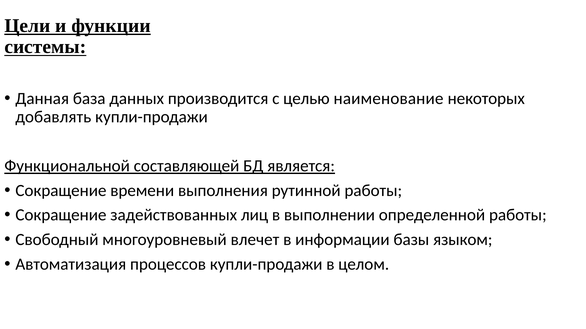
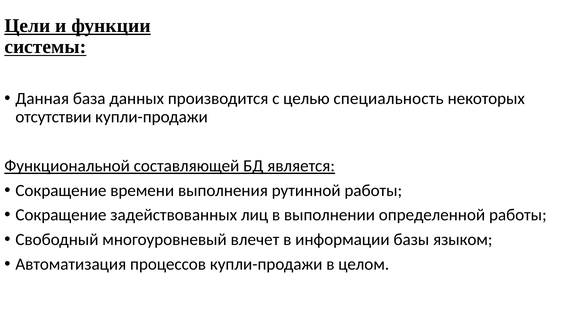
наименование: наименование -> специальность (389, 99)
добавлять: добавлять -> отсутствии (53, 117)
